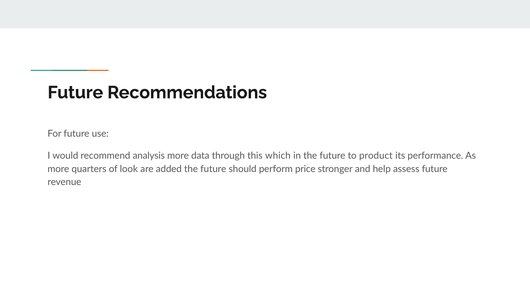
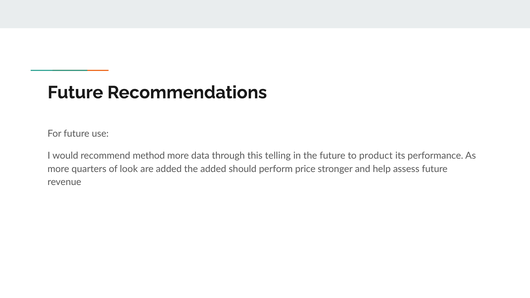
analysis: analysis -> method (149, 156)
which: which -> telling (278, 156)
added the future: future -> added (213, 169)
